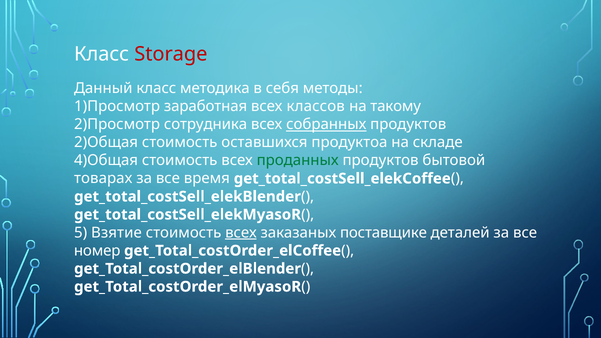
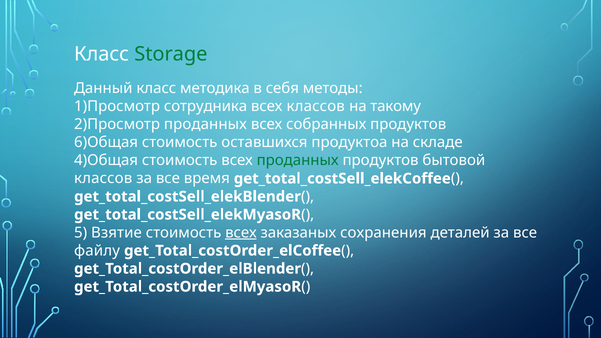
Storage colour: red -> green (171, 54)
заработная: заработная -> сотрудника (206, 106)
2)Просмотр сотрудника: сотрудника -> проданных (205, 124)
собранных underline: present -> none (326, 124)
2)Общая: 2)Общая -> 6)Общая (106, 143)
товарах: товарах -> классов (103, 179)
поставщике: поставщике -> сохранения (383, 233)
номер: номер -> файлу (97, 251)
